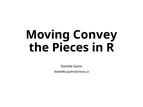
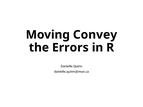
Pieces: Pieces -> Errors (70, 48)
